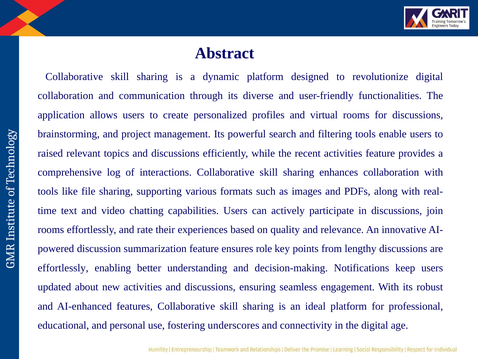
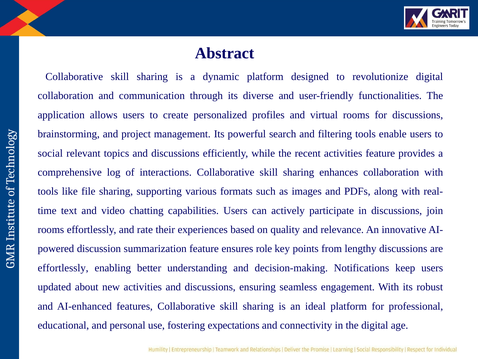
raised: raised -> social (50, 153)
underscores: underscores -> expectations (234, 325)
